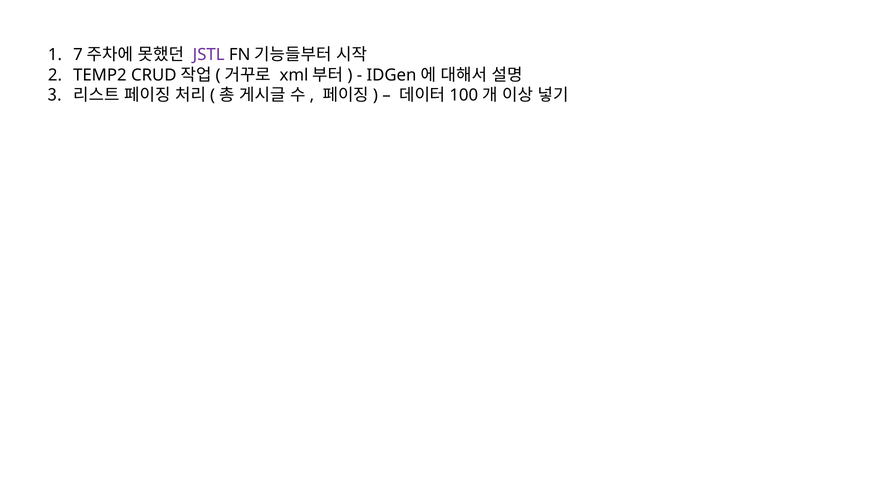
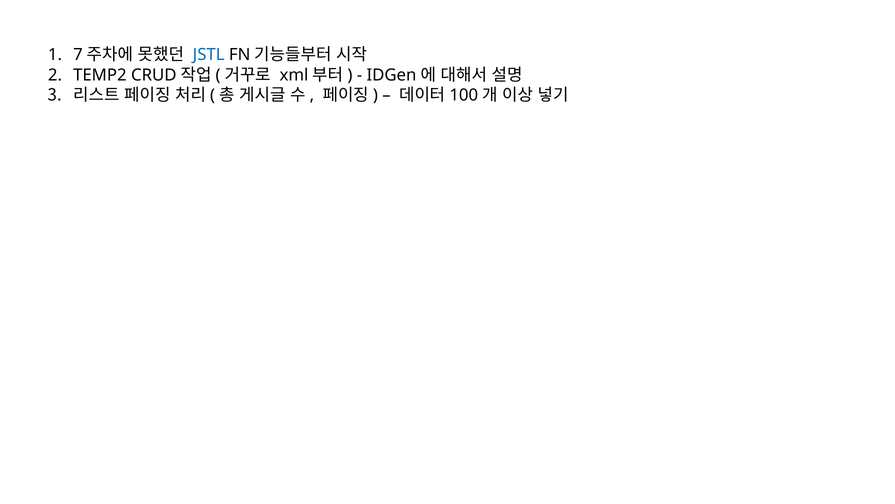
JSTL colour: purple -> blue (209, 55)
